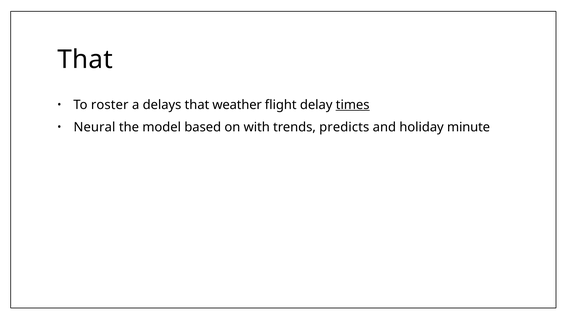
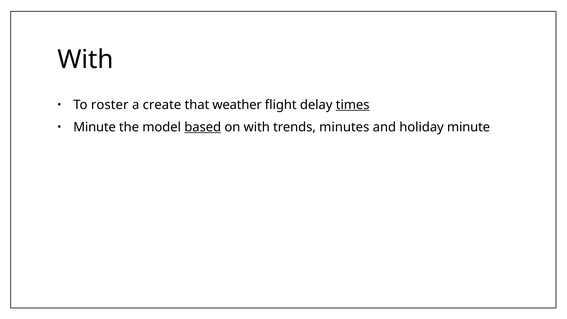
That: That -> With (85, 60)
delays: delays -> create (162, 105)
Neural: Neural -> Minute (95, 127)
based underline: none -> present (203, 127)
predicts: predicts -> minutes (344, 127)
